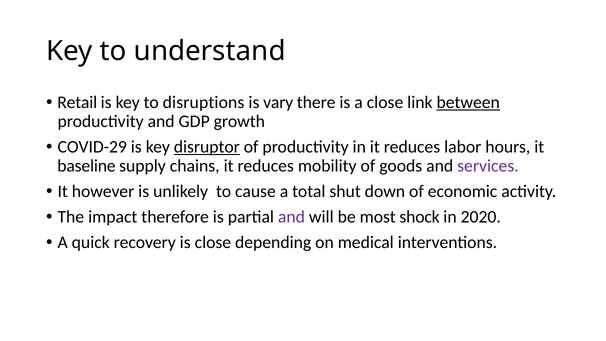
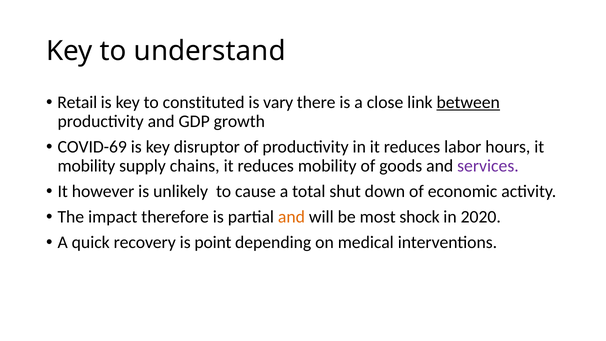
disruptions: disruptions -> constituted (204, 102)
COVID-29: COVID-29 -> COVID-69 (92, 147)
disruptor underline: present -> none (207, 147)
baseline: baseline -> mobility (86, 166)
and colour: purple -> orange (291, 217)
is close: close -> point (213, 242)
